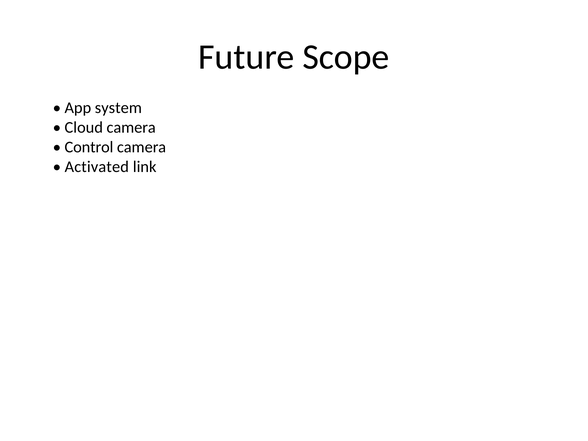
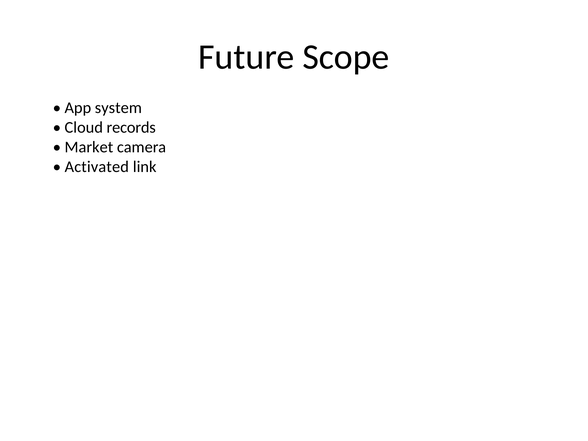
Cloud camera: camera -> records (131, 128)
Control: Control -> Market (89, 147)
